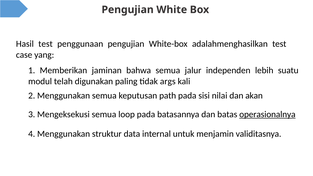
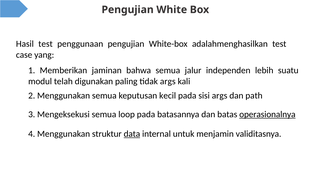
path: path -> kecil (168, 96)
sisi nilai: nilai -> args (220, 96)
akan: akan -> path (254, 96)
data underline: none -> present (132, 134)
